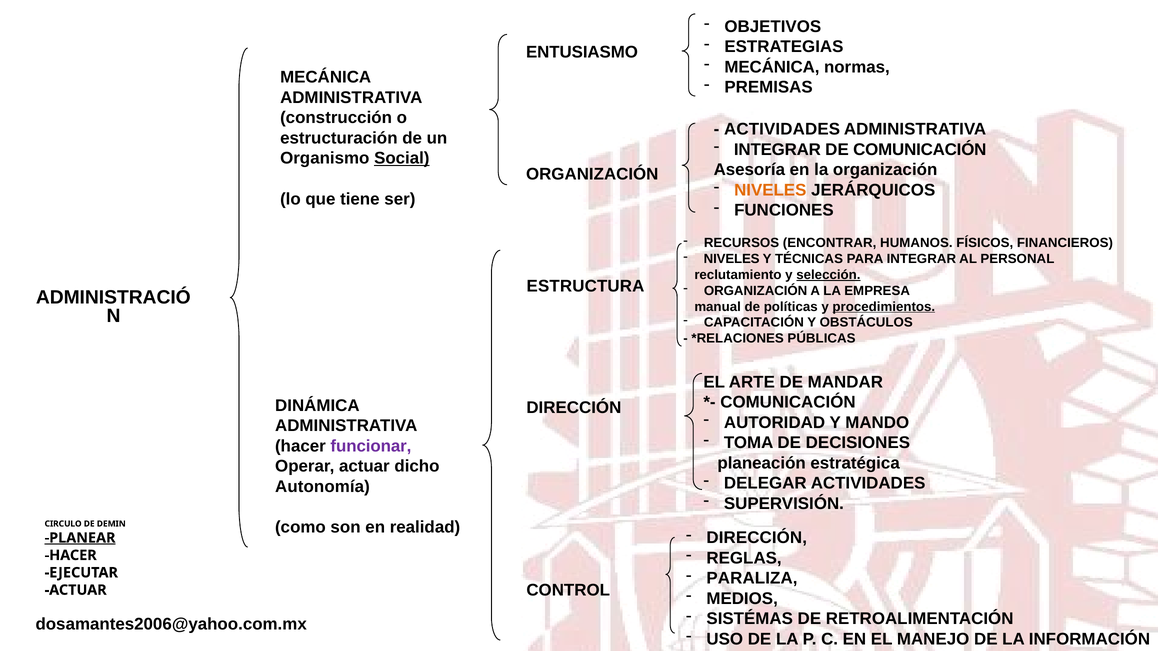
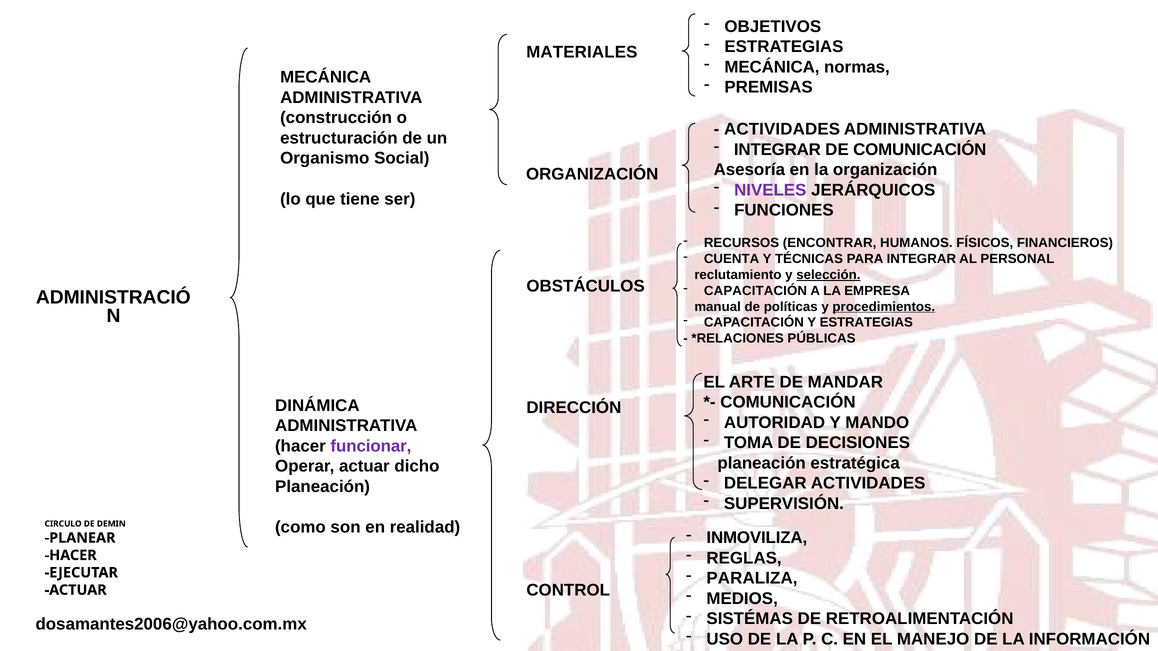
ENTUSIASMO: ENTUSIASMO -> MATERIALES (582, 52)
Social underline: present -> none (402, 159)
NIVELES colour: orange -> purple (770, 190)
NIVELES: NIVELES -> CUENTA (732, 259)
ESTRUCTURA: ESTRUCTURA -> OBSTÁCULOS (586, 286)
ORGANIZACIÓN: ORGANIZACIÓN -> CAPACITACIÓN (756, 291)
Y OBSTÁCULOS: OBSTÁCULOS -> ESTRATEGIAS (866, 323)
Autonomía: Autonomía -> Planeación (323, 487)
DIRECCIÓN: DIRECCIÓN -> INMOVILIZA (757, 538)
PLANEAR underline: present -> none (80, 538)
